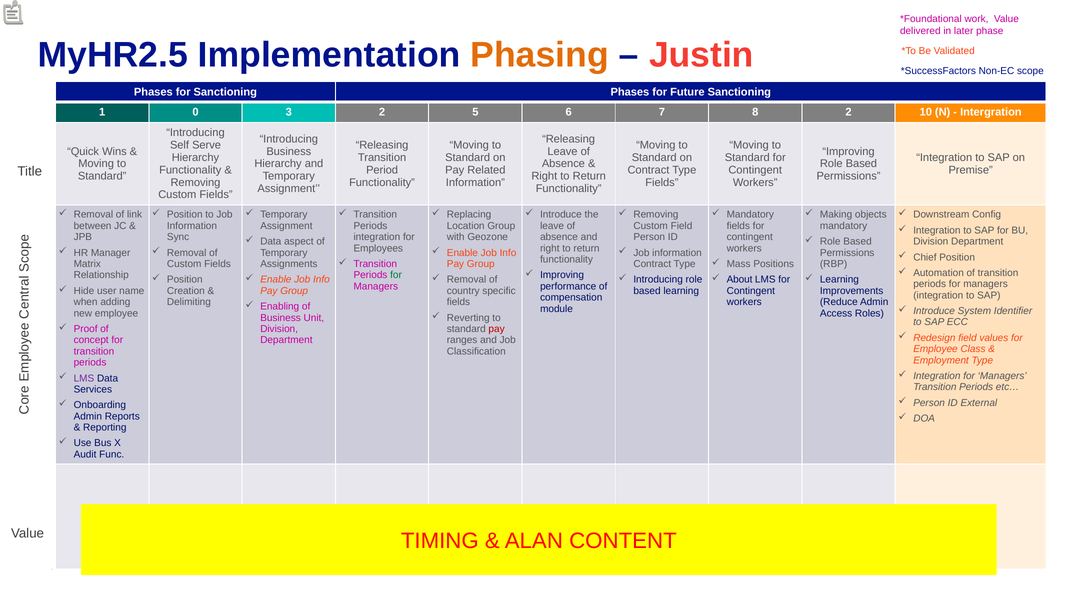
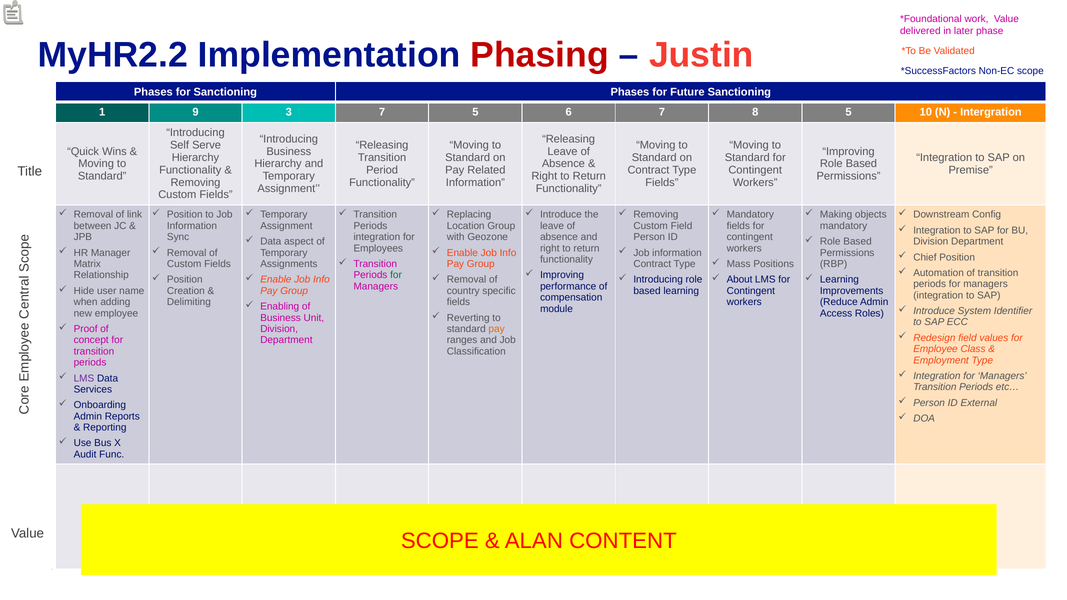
MyHR2.5: MyHR2.5 -> MyHR2.2 (113, 55)
Phasing colour: orange -> red (540, 55)
0: 0 -> 9 (195, 112)
3 2: 2 -> 7 (382, 112)
8 2: 2 -> 5 (849, 112)
pay colour: red -> orange (497, 329)
TIMING: TIMING -> SCOPE (440, 541)
